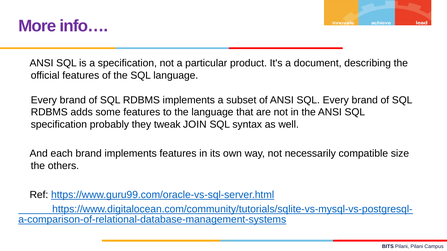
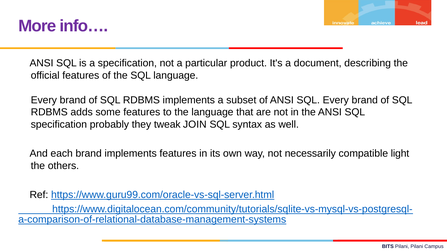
size: size -> light (400, 154)
